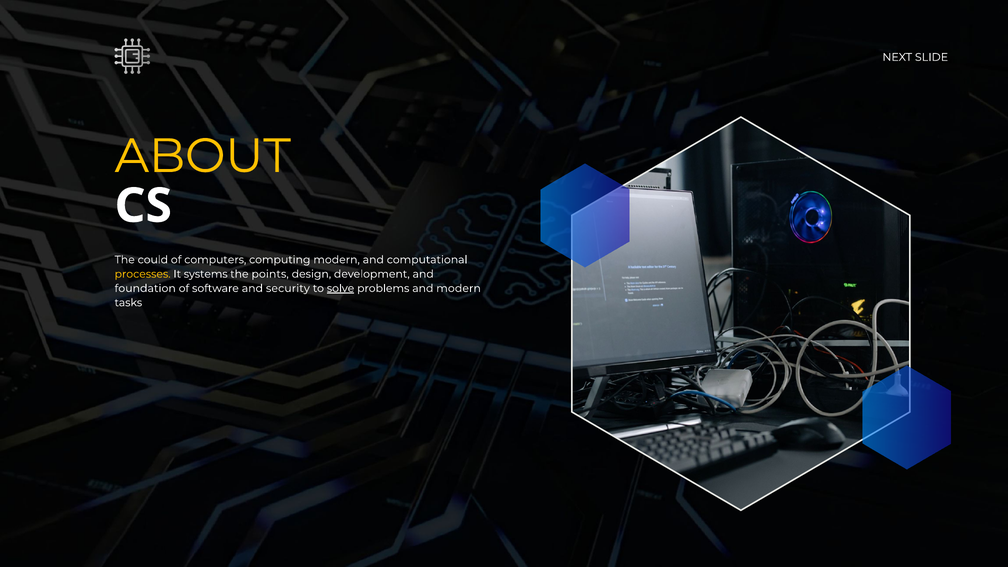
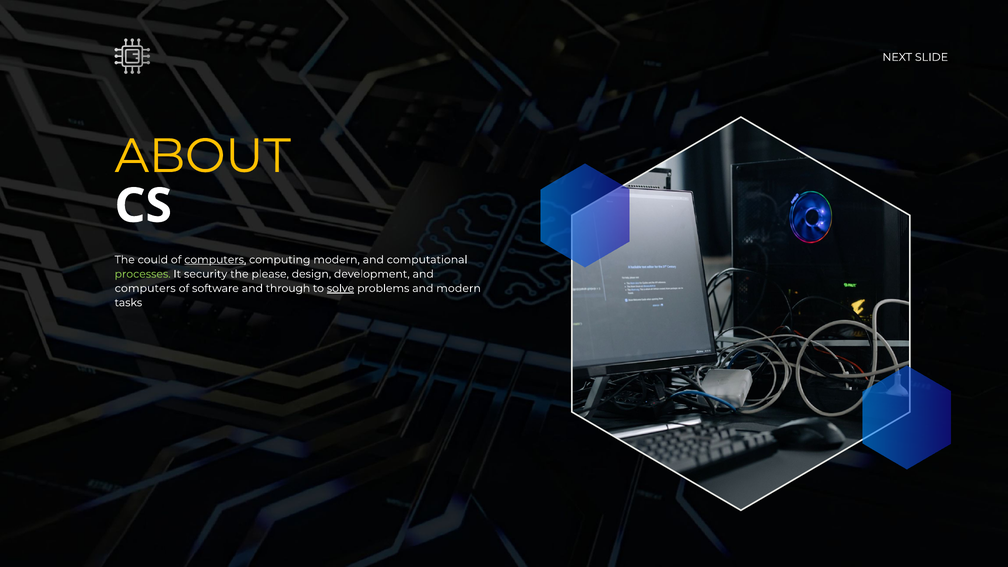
computers underline: none -> present (215, 260)
processes colour: yellow -> light green (143, 274)
systems: systems -> security (206, 274)
points: points -> please (270, 274)
foundation: foundation -> computers (145, 288)
security: security -> through (288, 288)
